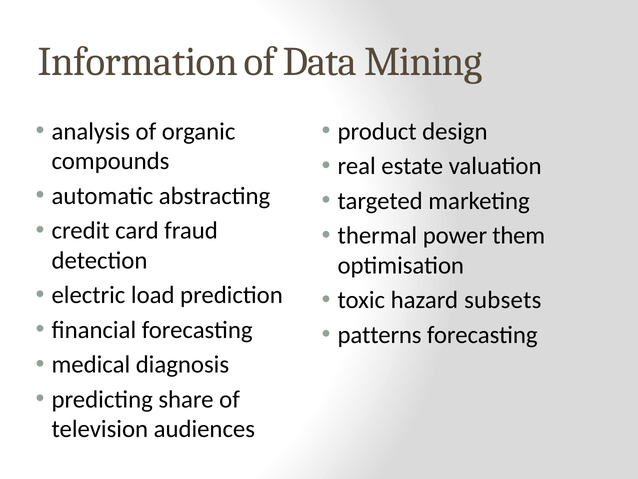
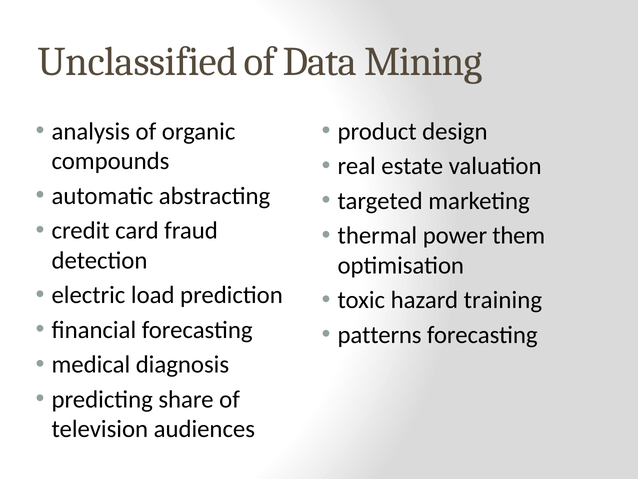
Information: Information -> Unclassified (138, 62)
subsets: subsets -> training (503, 300)
